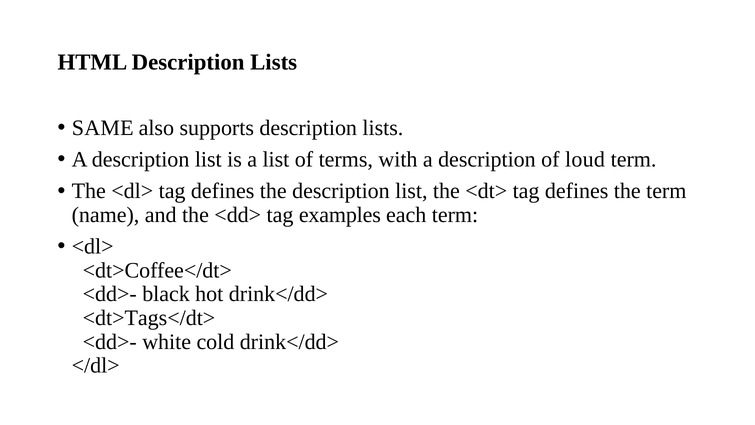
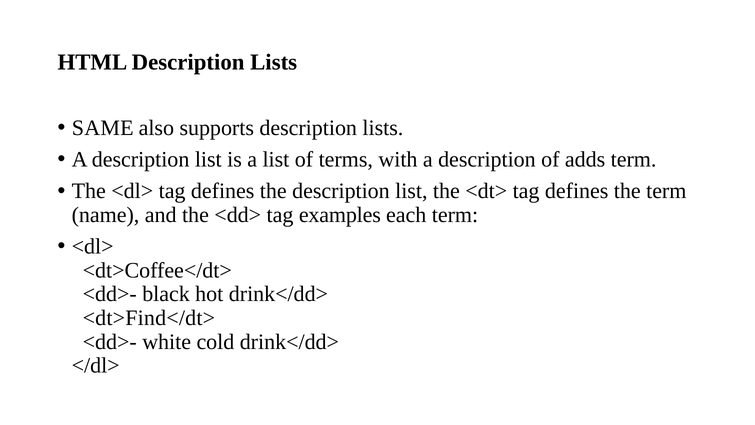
loud: loud -> adds (585, 159)
<dt>Tags</dt>: <dt>Tags</dt> -> <dt>Find</dt> (149, 318)
